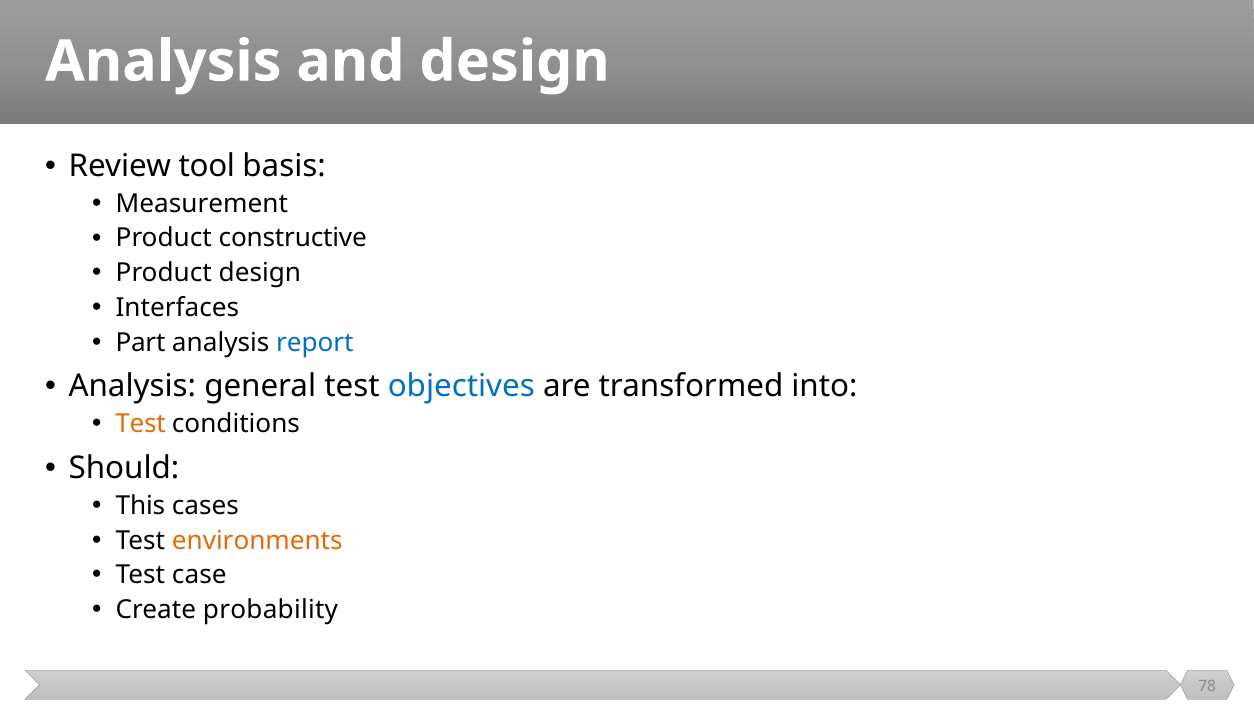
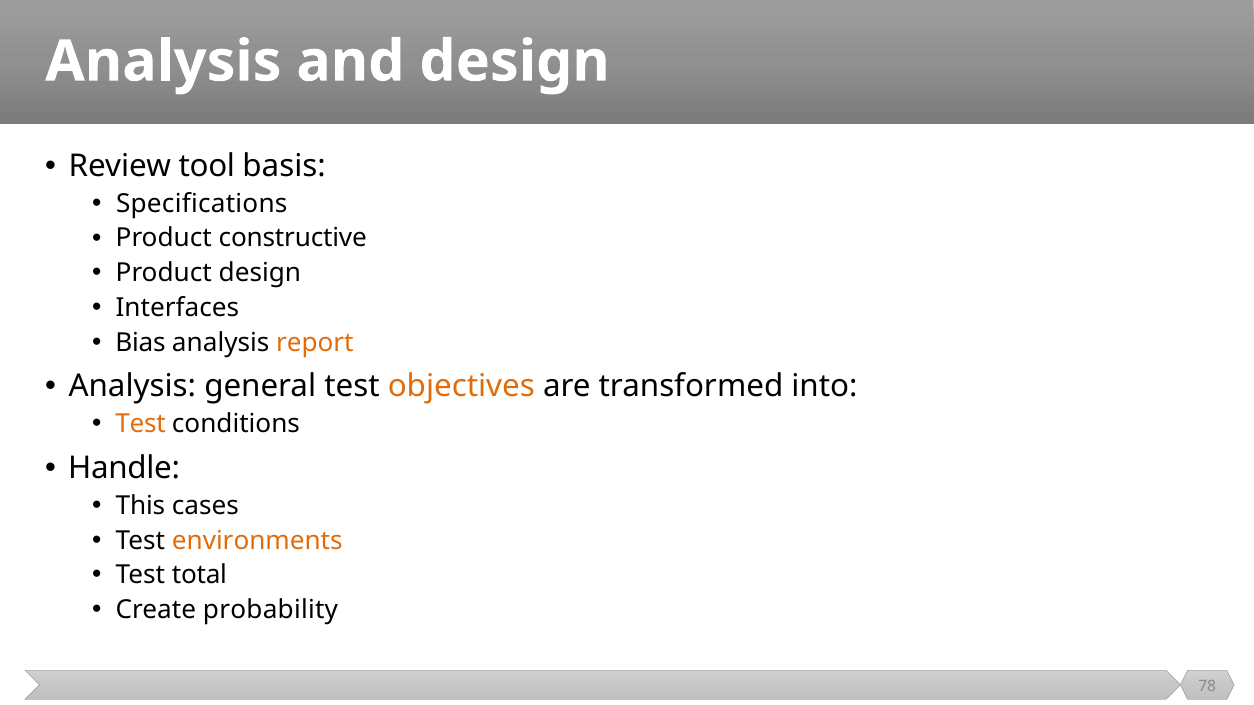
Measurement: Measurement -> Specifications (202, 204)
Part: Part -> Bias (140, 343)
report colour: blue -> orange (315, 343)
objectives colour: blue -> orange (461, 387)
Should: Should -> Handle (124, 468)
case: case -> total (199, 575)
